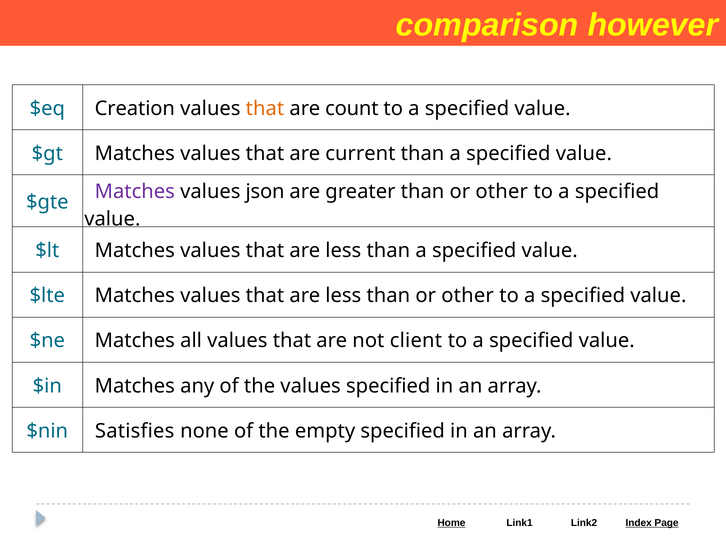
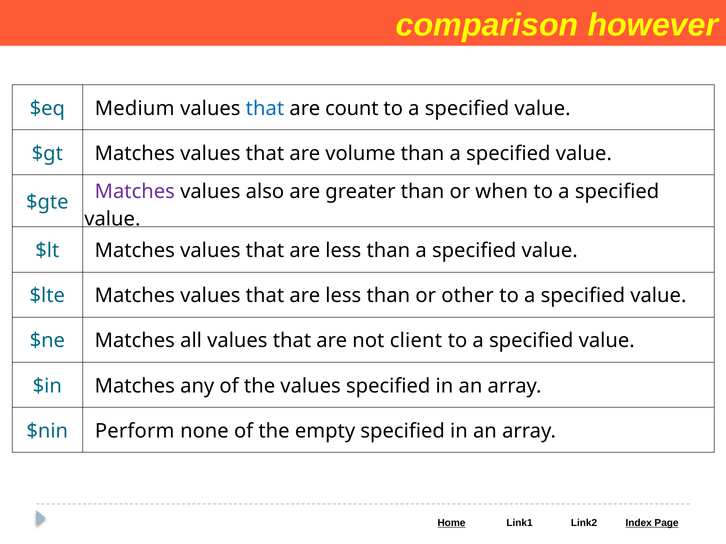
Creation: Creation -> Medium (135, 108)
that colour: orange -> blue (265, 108)
current: current -> volume (360, 154)
json: json -> also (265, 192)
greater than or other: other -> when (502, 192)
Satisfies: Satisfies -> Perform (135, 431)
